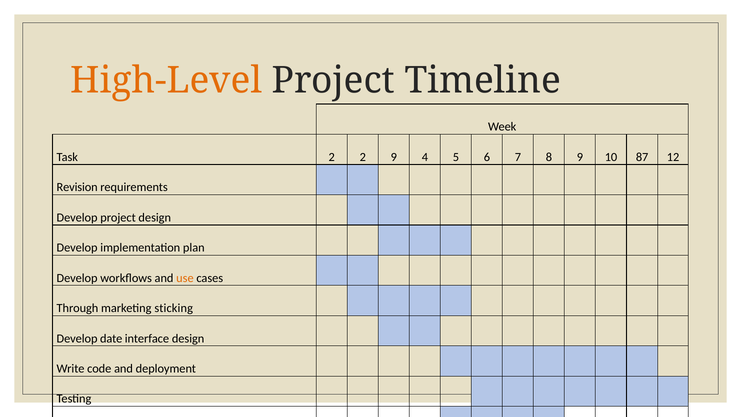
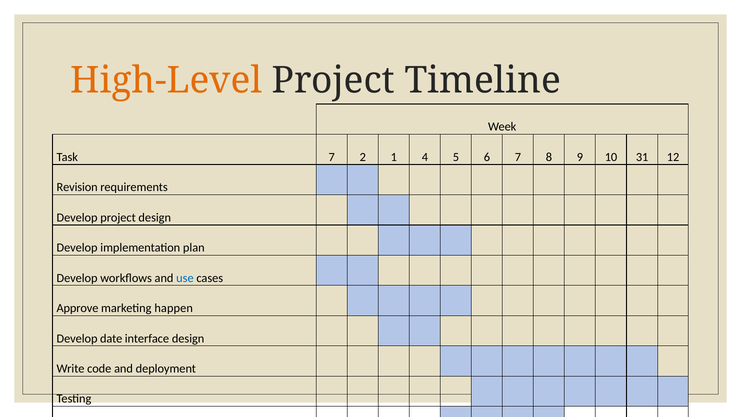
Task 2: 2 -> 7 (332, 157)
2 9: 9 -> 1 (394, 157)
87: 87 -> 31 (642, 157)
use colour: orange -> blue (185, 278)
Through: Through -> Approve (78, 308)
sticking: sticking -> happen (174, 308)
